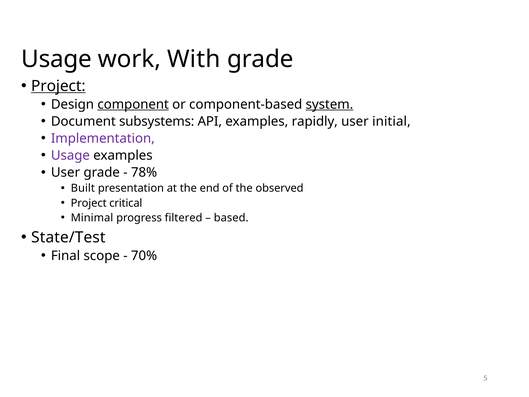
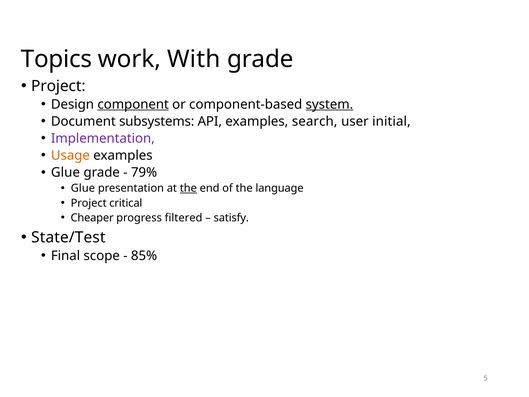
Usage: Usage -> Topics (56, 59)
Project underline: present -> none (58, 86)
rapidly: rapidly -> search (315, 121)
Usage colour: purple -> orange (70, 155)
User: User -> Glue (65, 172)
78%: 78% -> 79% (144, 172)
Built: Built -> Glue (83, 188)
the underline: none -> present (188, 188)
observed: observed -> language (280, 188)
Minimal: Minimal -> Cheaper (92, 218)
based: based -> satisfy (231, 218)
70%: 70% -> 85% (144, 256)
